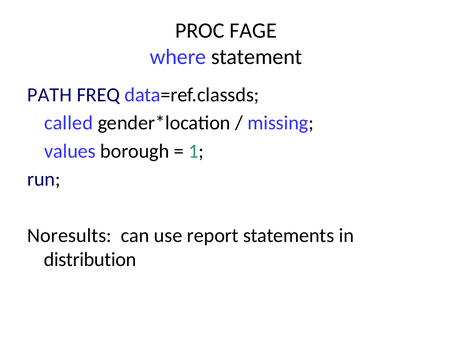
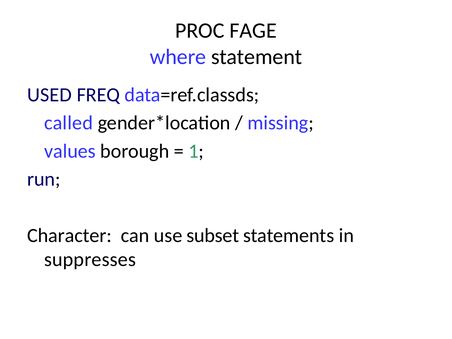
PATH: PATH -> USED (50, 95)
Noresults: Noresults -> Character (69, 235)
report: report -> subset (213, 235)
distribution: distribution -> suppresses (90, 260)
